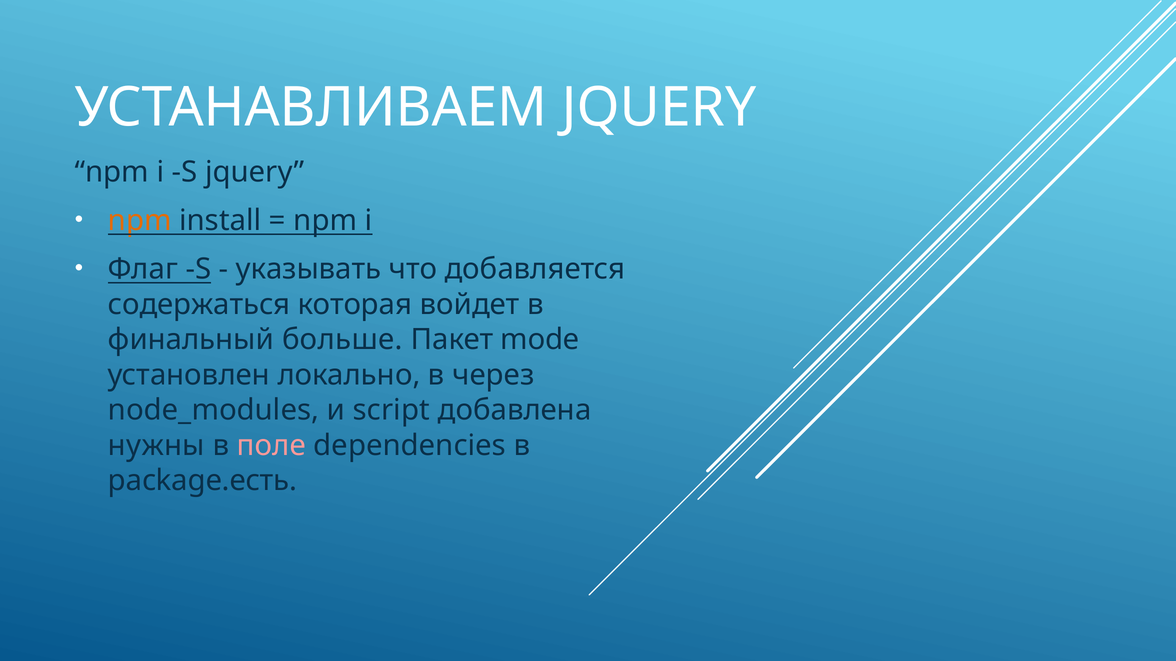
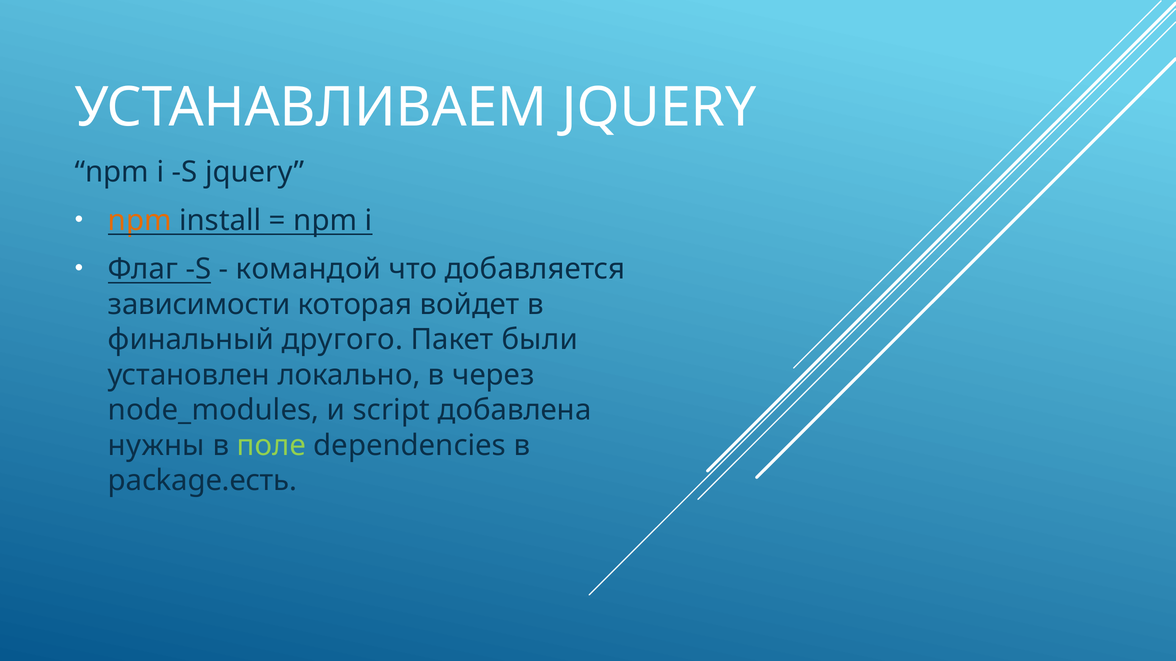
указывать: указывать -> командой (308, 269)
содержаться: содержаться -> зависимости (199, 305)
больше: больше -> другого (342, 340)
mode: mode -> были (540, 340)
поле colour: pink -> light green (271, 446)
